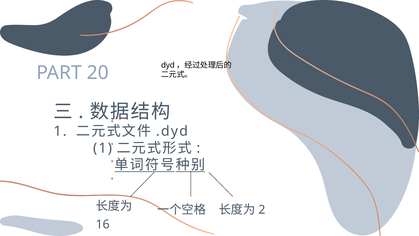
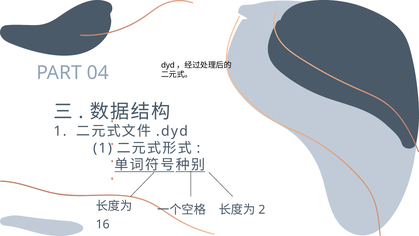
20: 20 -> 04 (98, 73)
